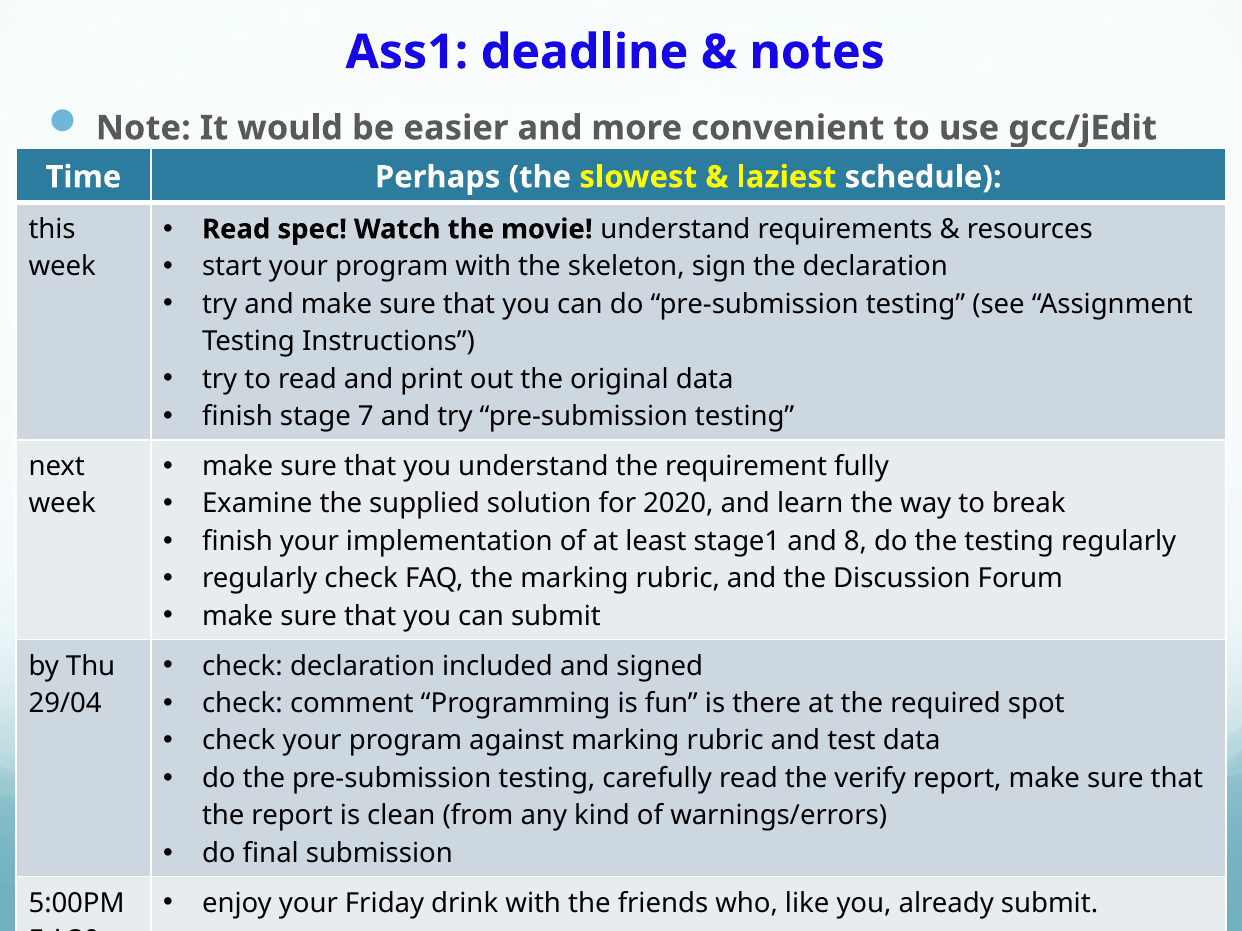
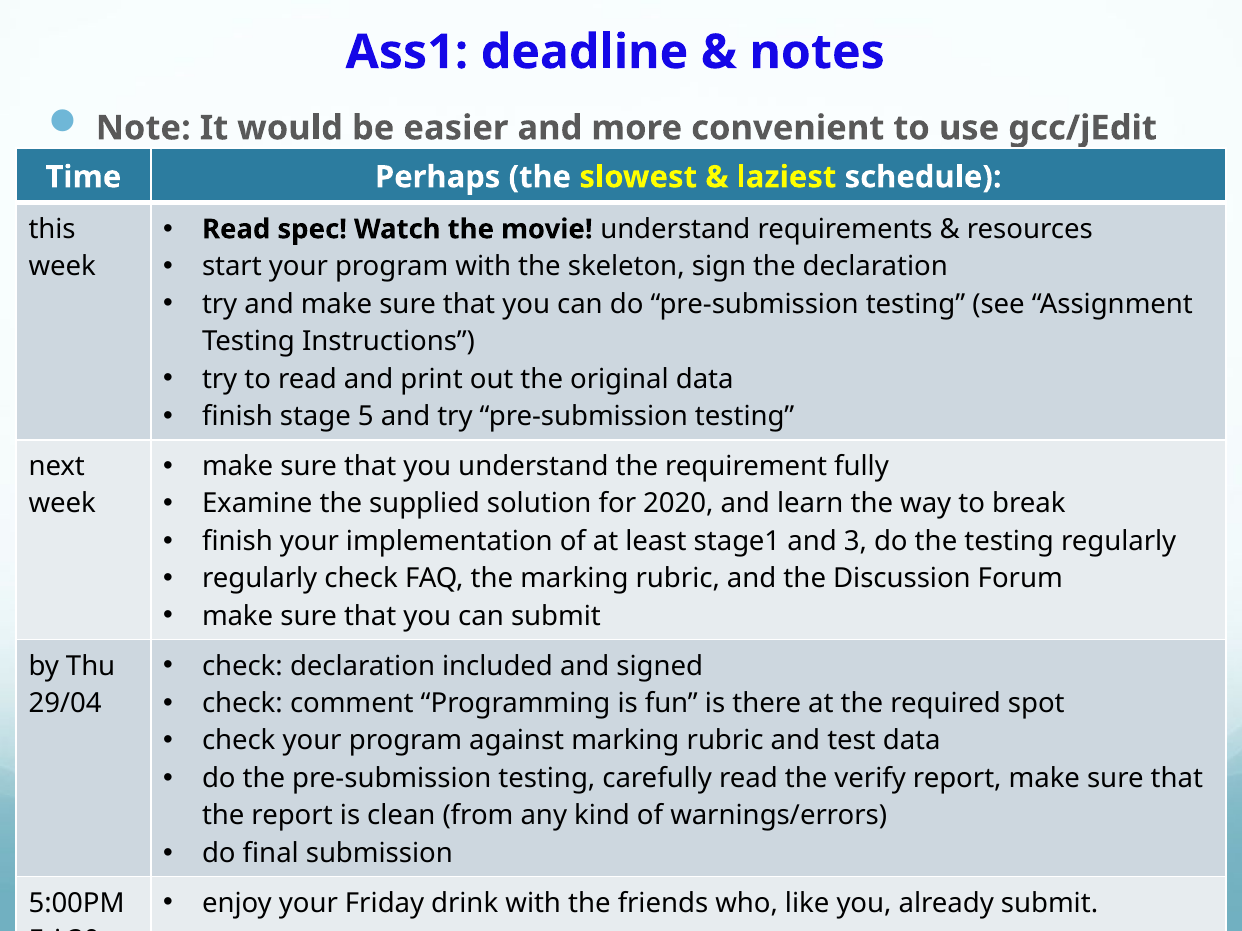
7: 7 -> 5 (366, 417)
8: 8 -> 3 (855, 541)
